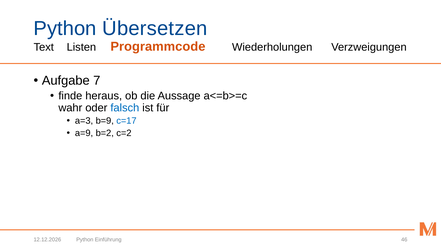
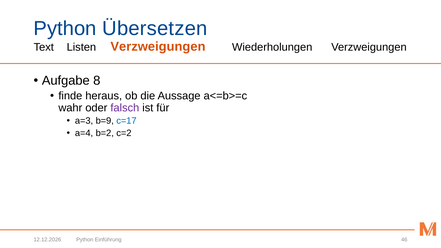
Listen Programmcode: Programmcode -> Verzweigungen (158, 46)
7: 7 -> 8 (97, 81)
falsch colour: blue -> purple (125, 108)
a=9: a=9 -> a=4 (84, 133)
